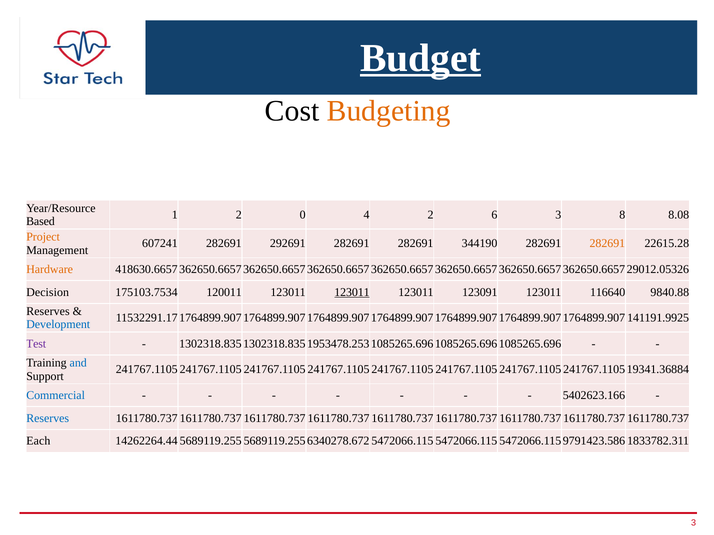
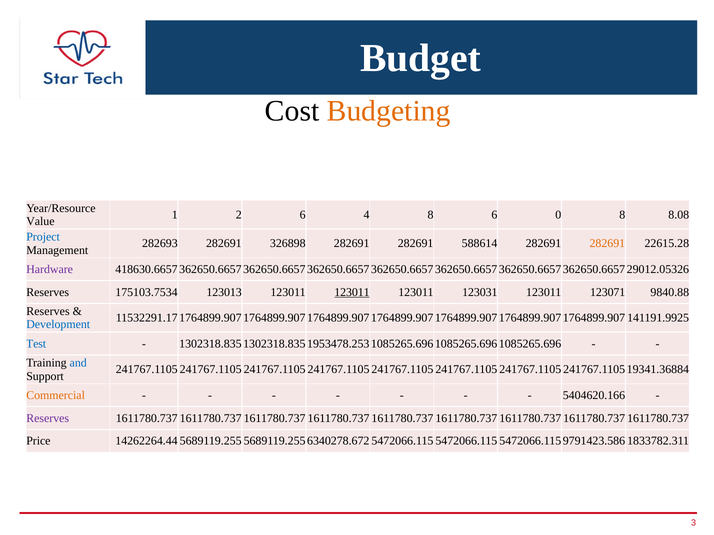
Budget underline: present -> none (421, 58)
2 0: 0 -> 6 (303, 215)
4 2: 2 -> 8 (431, 215)
6 3: 3 -> 0 (558, 215)
Based: Based -> Value (40, 222)
Project colour: orange -> blue (43, 237)
607241: 607241 -> 282693 (160, 244)
292691: 292691 -> 326898 (288, 244)
344190: 344190 -> 588614 (480, 244)
Hardware colour: orange -> purple (50, 270)
Decision: Decision -> Reserves (48, 292)
120011: 120011 -> 123013 (224, 292)
123091: 123091 -> 123031 (480, 292)
116640: 116640 -> 123071 (608, 292)
Test colour: purple -> blue (36, 344)
Commercial colour: blue -> orange (56, 396)
5402623.166: 5402623.166 -> 5404620.166 (594, 396)
Reserves colour: blue -> purple (48, 419)
Each: Each -> Price (38, 441)
